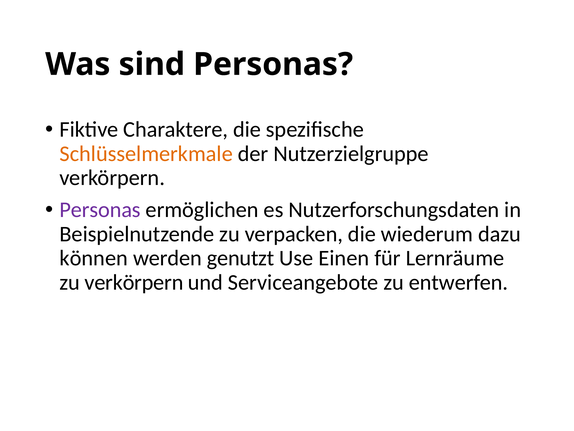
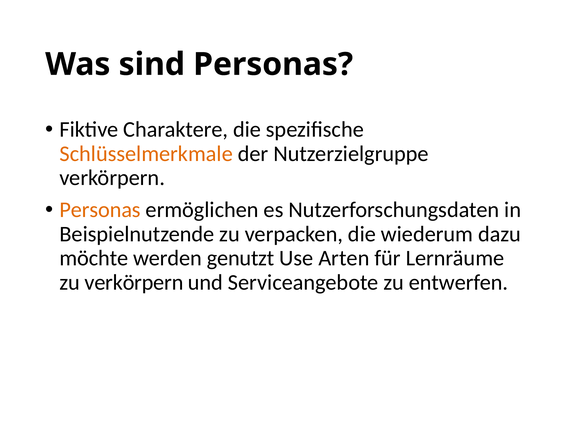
Personas colour: purple -> orange (100, 210)
können: können -> möchte (94, 258)
Einen: Einen -> Arten (344, 258)
